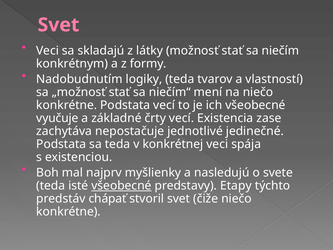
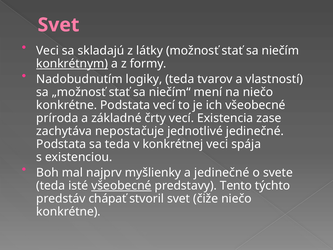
konkrétnym underline: none -> present (72, 64)
vyučuje: vyučuje -> príroda (57, 118)
a nasledujú: nasledujú -> jedinečné (222, 172)
Etapy: Etapy -> Tento (236, 185)
